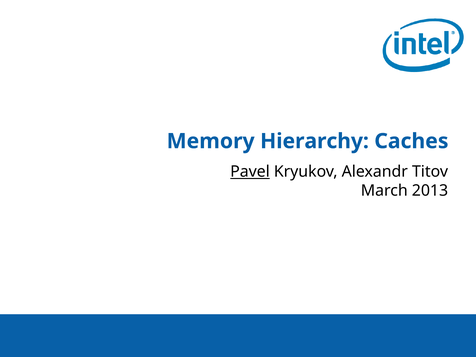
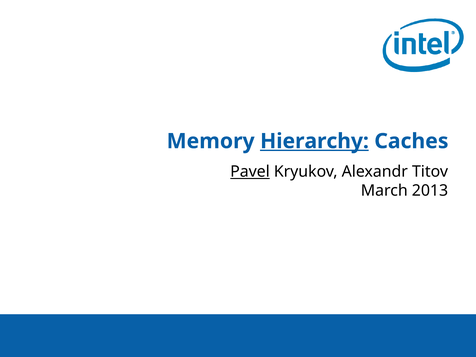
Hierarchy underline: none -> present (314, 141)
